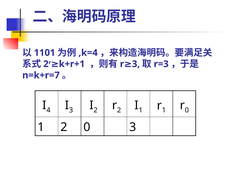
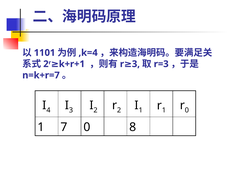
1 2: 2 -> 7 (64, 127)
0 3: 3 -> 8 (133, 127)
